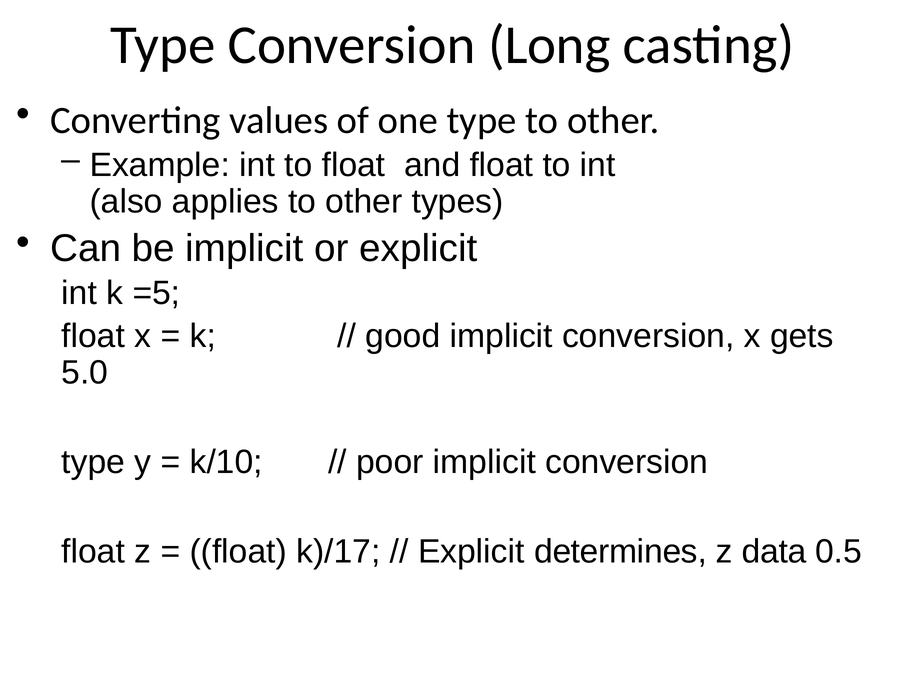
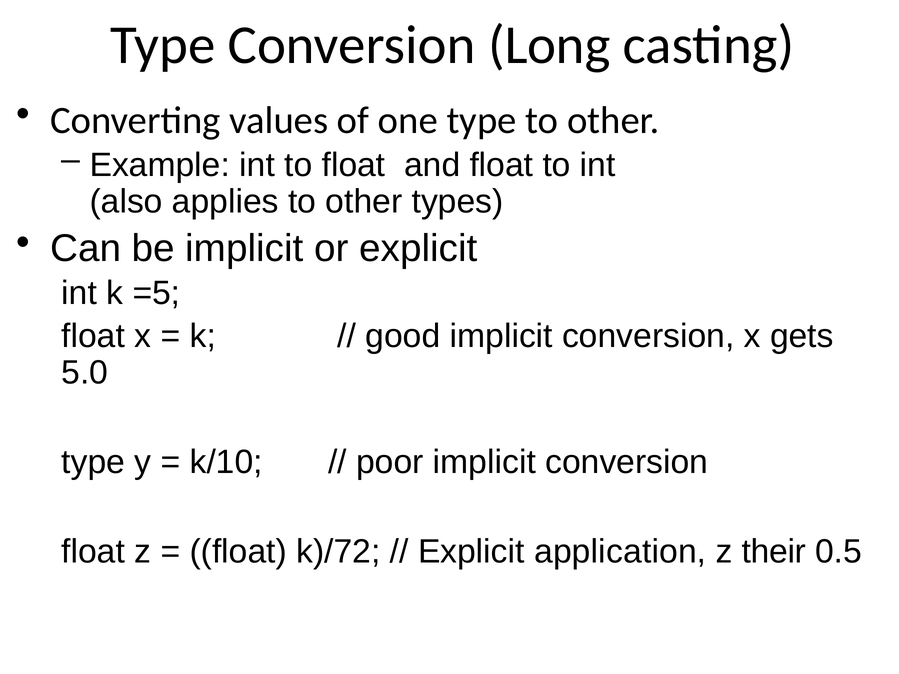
k)/17: k)/17 -> k)/72 (338, 552)
determines: determines -> application (620, 552)
data: data -> their (774, 552)
